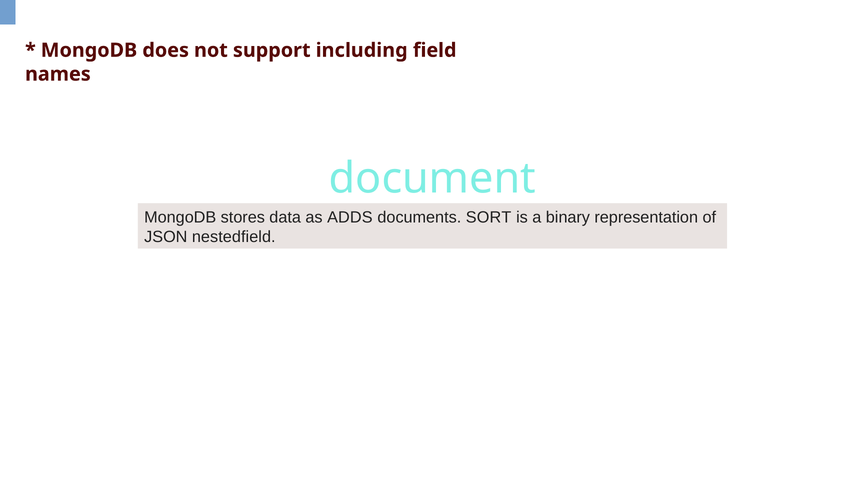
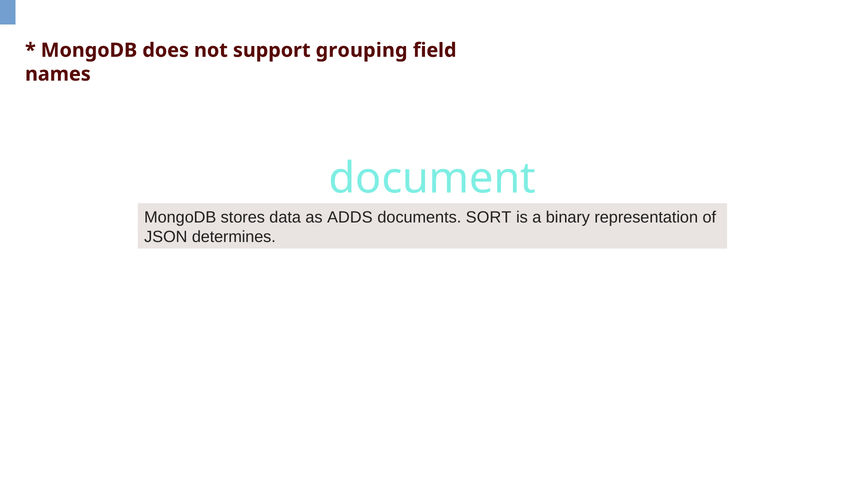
including: including -> grouping (362, 50)
nestedfield: nestedfield -> determines (234, 237)
